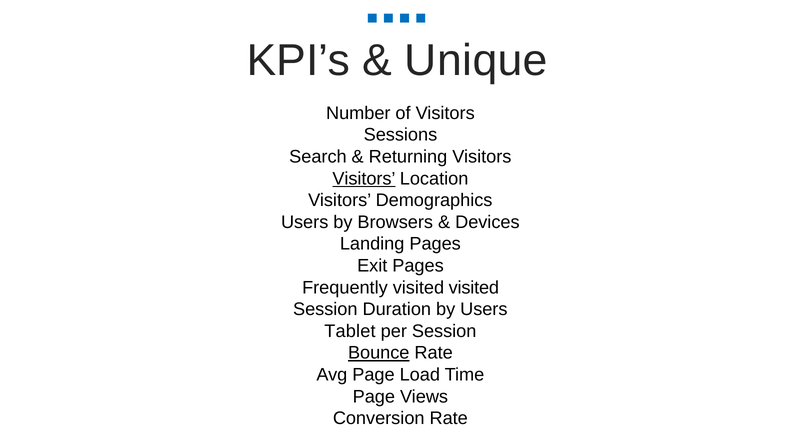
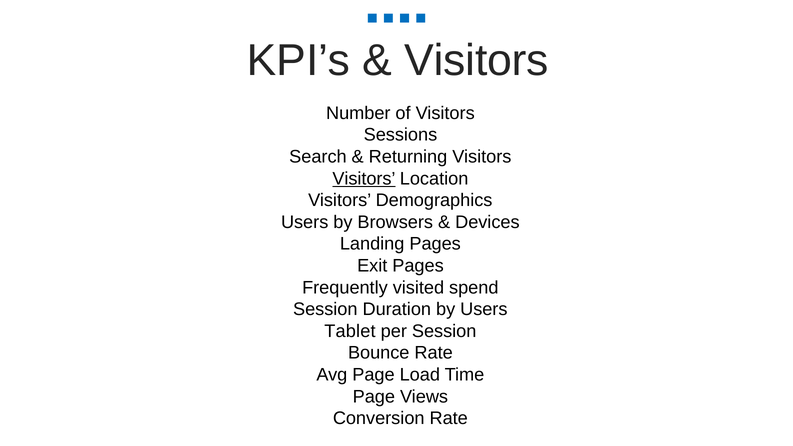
Unique: Unique -> Visitors (476, 61)
visited visited: visited -> spend (474, 288)
Bounce underline: present -> none (379, 353)
